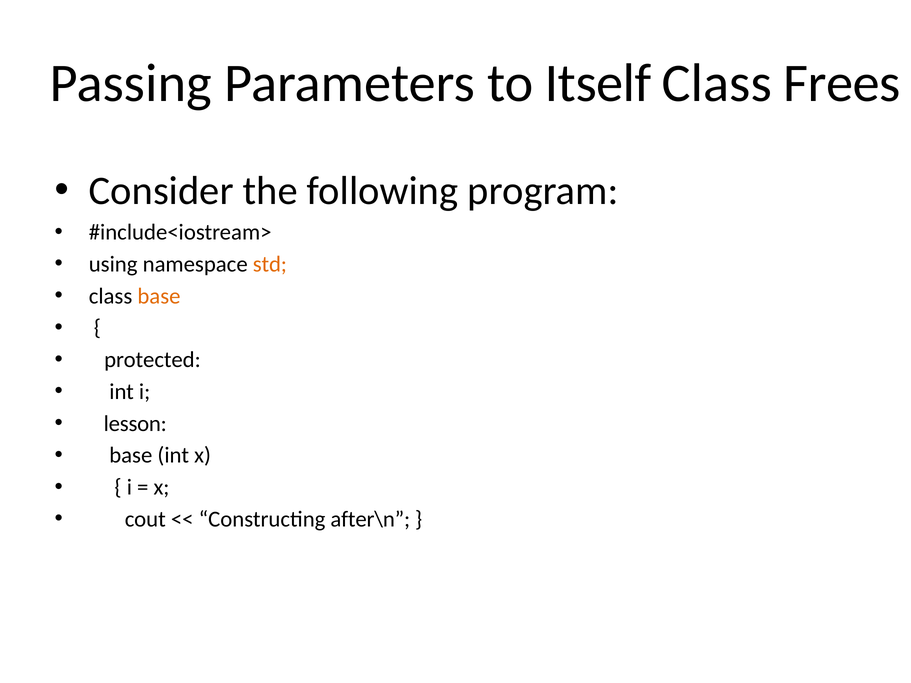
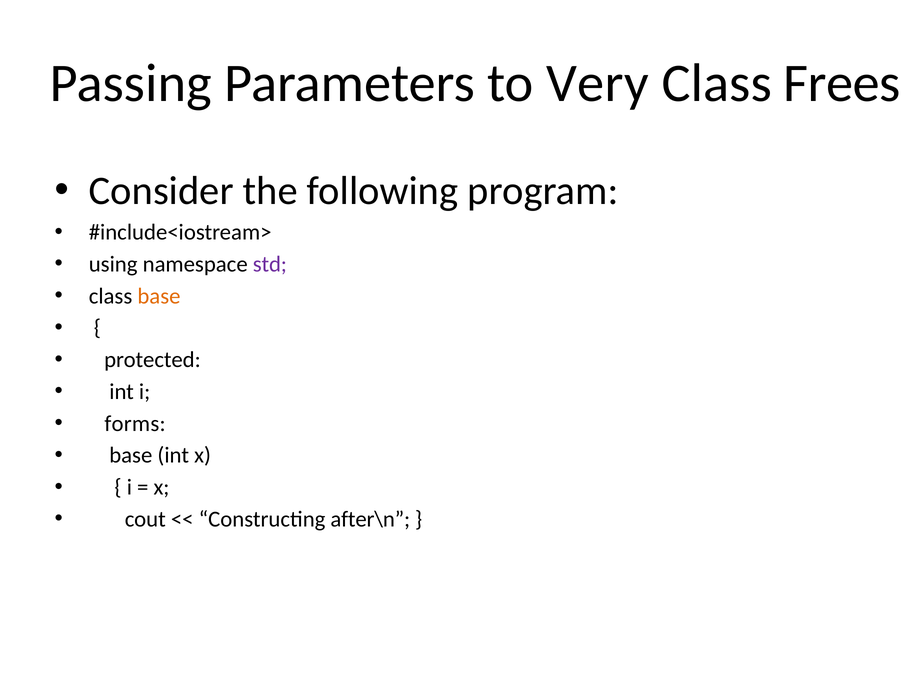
Itself: Itself -> Very (598, 84)
std colour: orange -> purple (270, 264)
lesson: lesson -> forms (135, 424)
